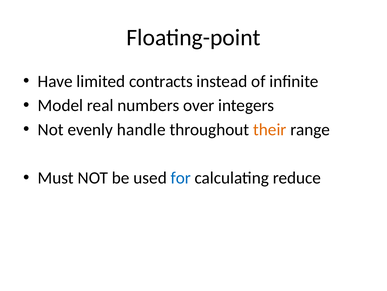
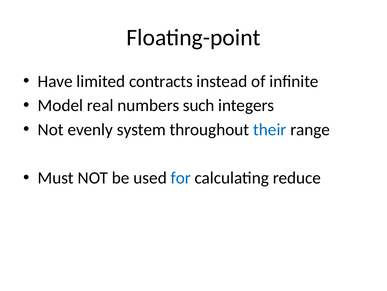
over: over -> such (199, 105)
handle: handle -> system (141, 129)
their colour: orange -> blue (270, 129)
